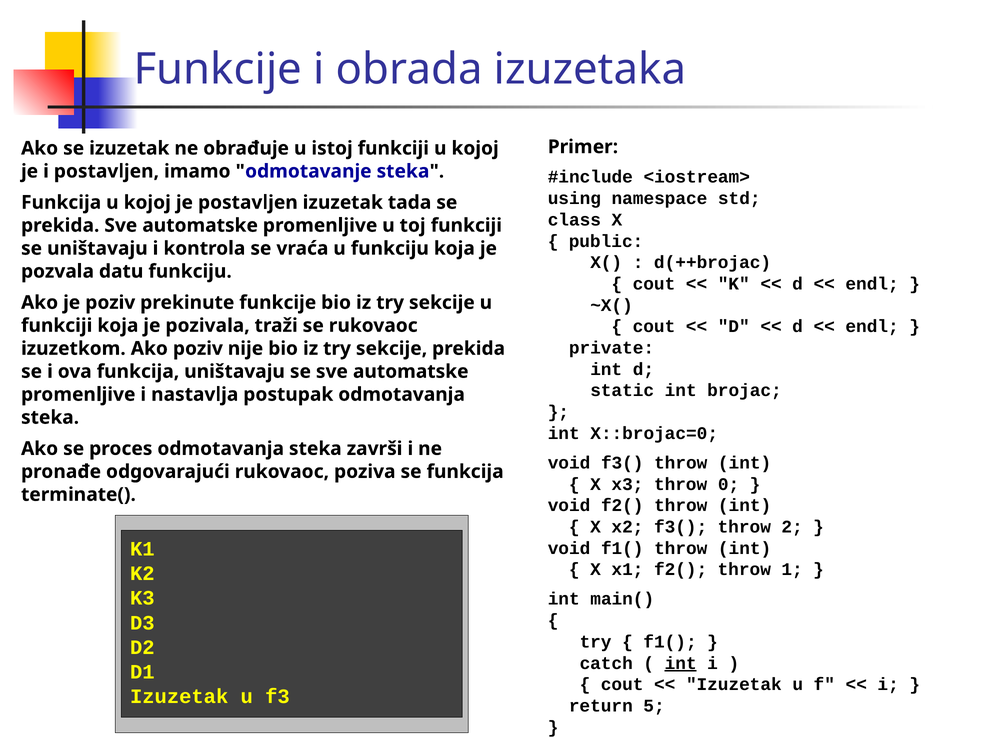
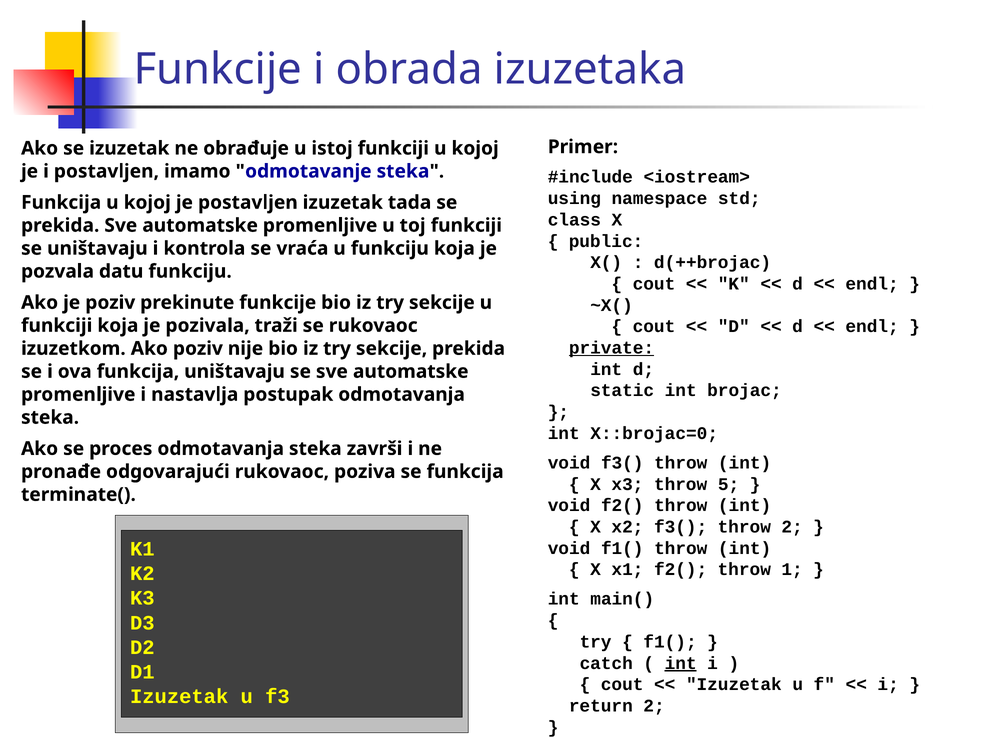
private underline: none -> present (612, 348)
0: 0 -> 5 (729, 484)
return 5: 5 -> 2 (654, 706)
